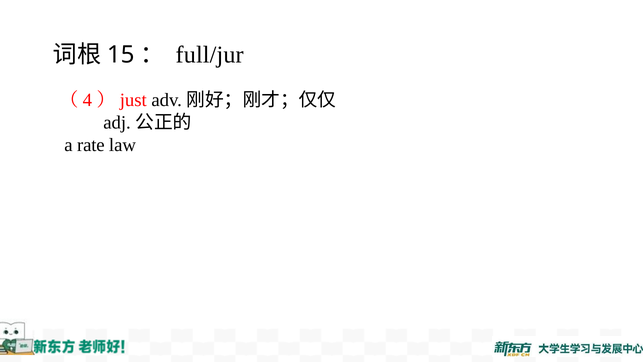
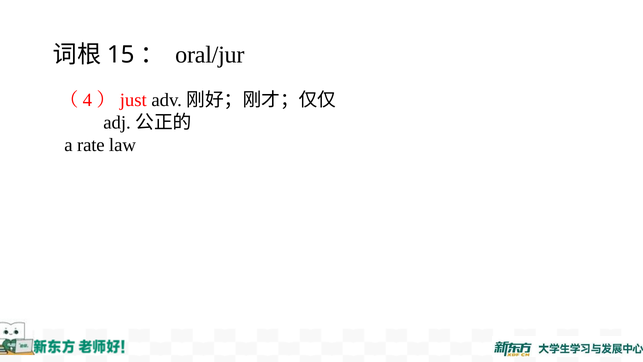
full/jur: full/jur -> oral/jur (210, 55)
